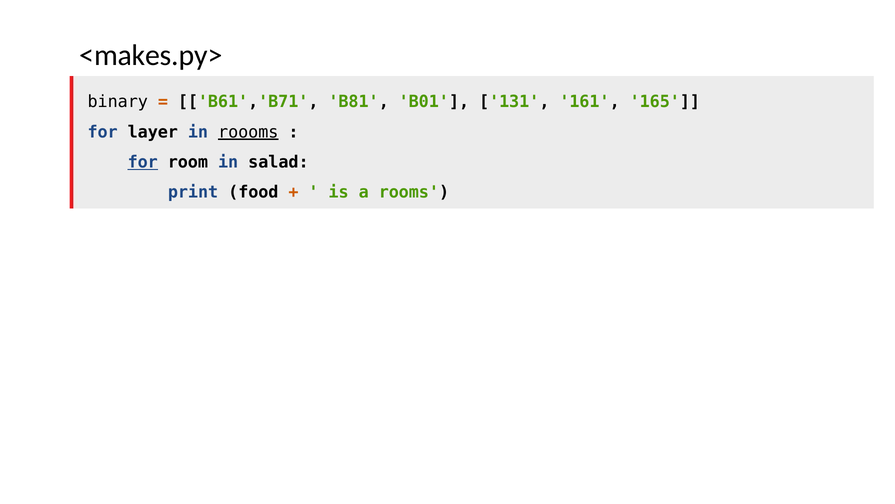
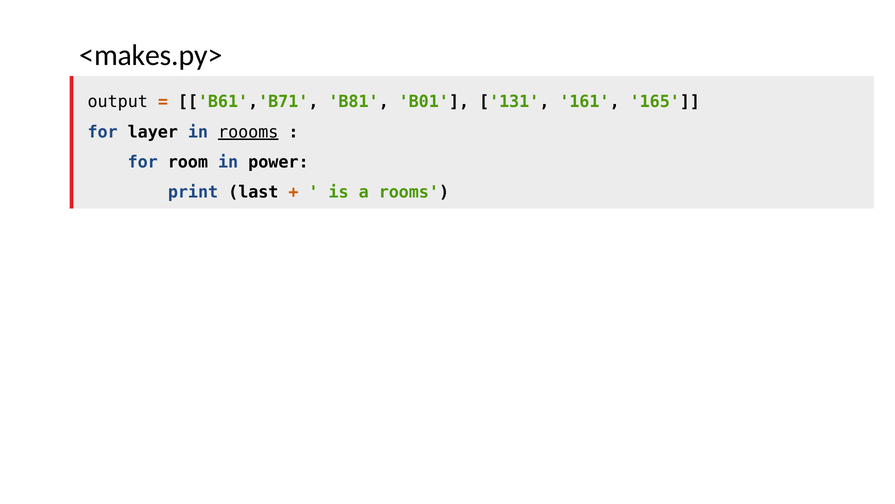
binary: binary -> output (118, 102)
for underline: present -> none (143, 162)
salad: salad -> power (278, 162)
food: food -> last (253, 192)
